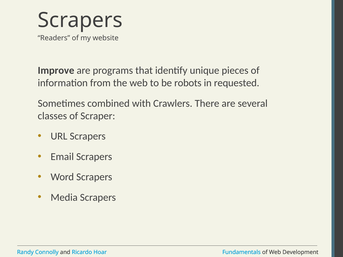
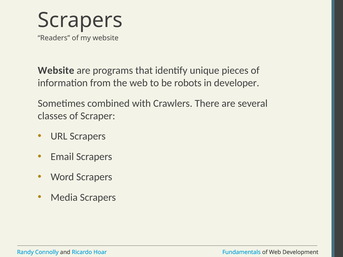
Improve: Improve -> Website (56, 70)
requested: requested -> developer (237, 83)
